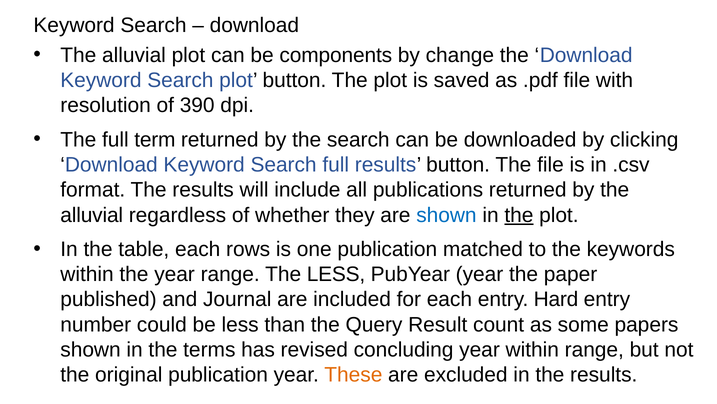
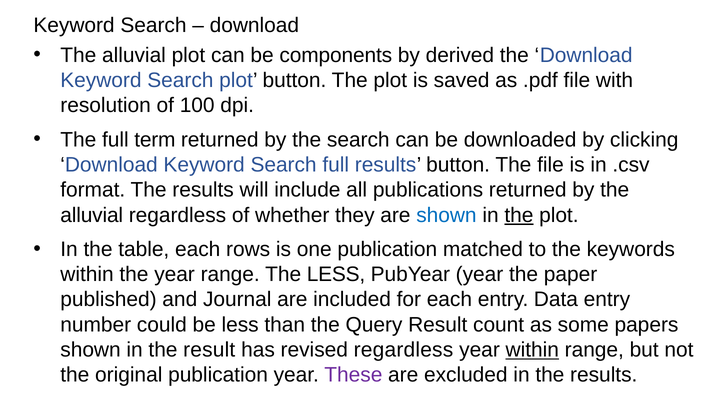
change: change -> derived (460, 55)
390: 390 -> 100 (197, 105)
Hard: Hard -> Data (556, 299)
the terms: terms -> result (209, 349)
revised concluding: concluding -> regardless (403, 349)
within underline: none -> present (532, 349)
These colour: orange -> purple (353, 374)
